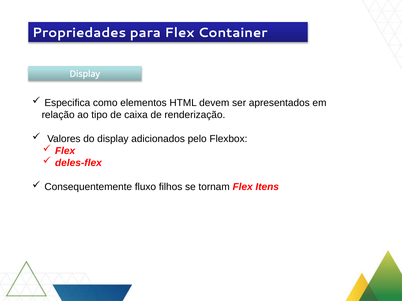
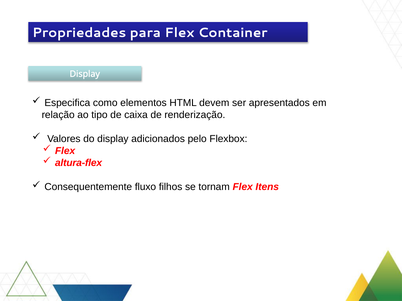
deles-flex: deles-flex -> altura-flex (79, 163)
